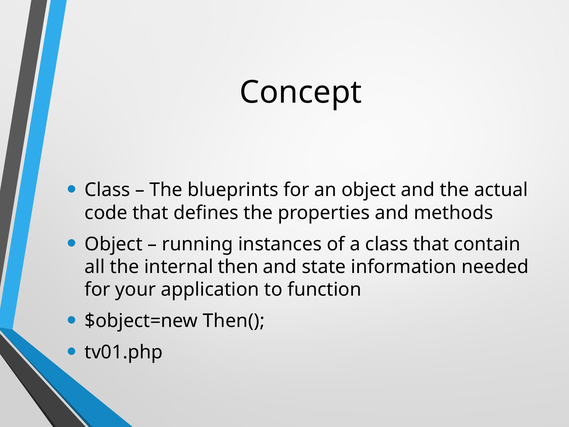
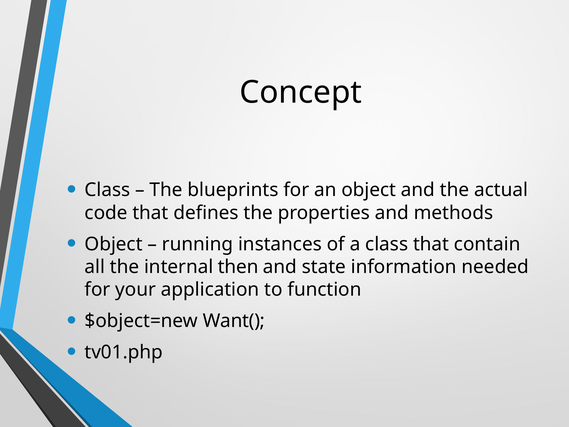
Then(: Then( -> Want( (234, 321)
